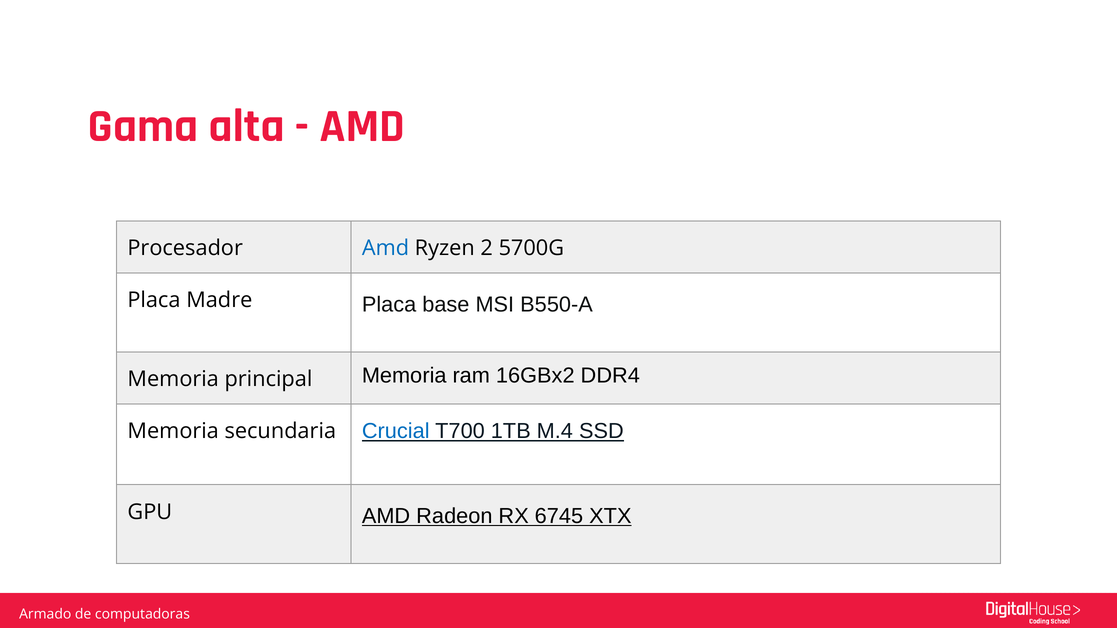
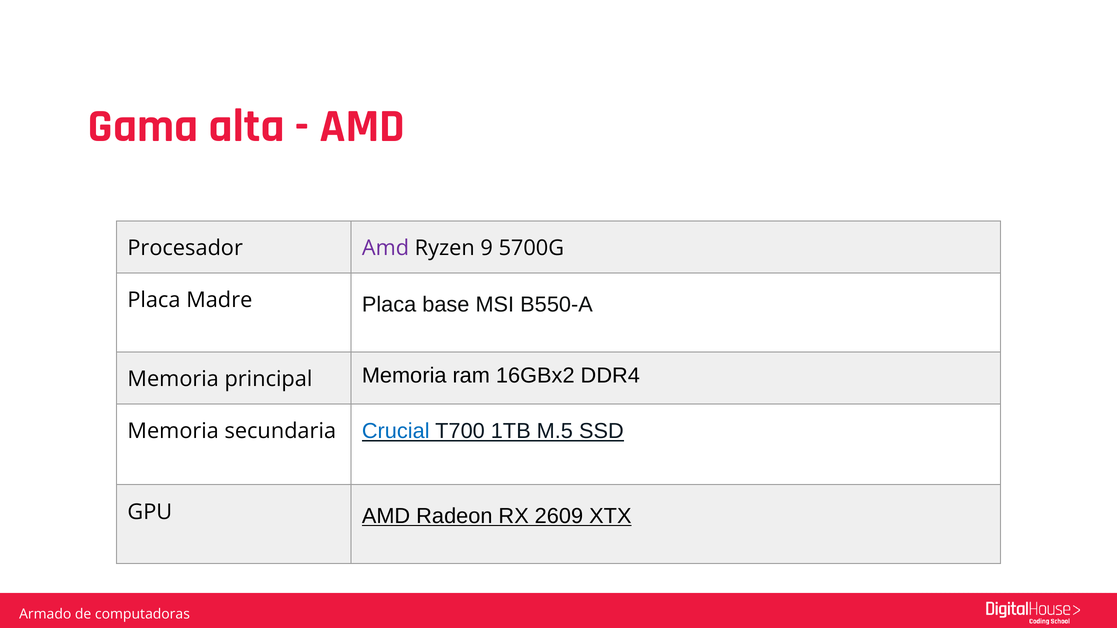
Amd colour: blue -> purple (385, 248)
2: 2 -> 9 (487, 248)
M.4: M.4 -> M.5 (555, 431)
6745: 6745 -> 2609 (559, 516)
